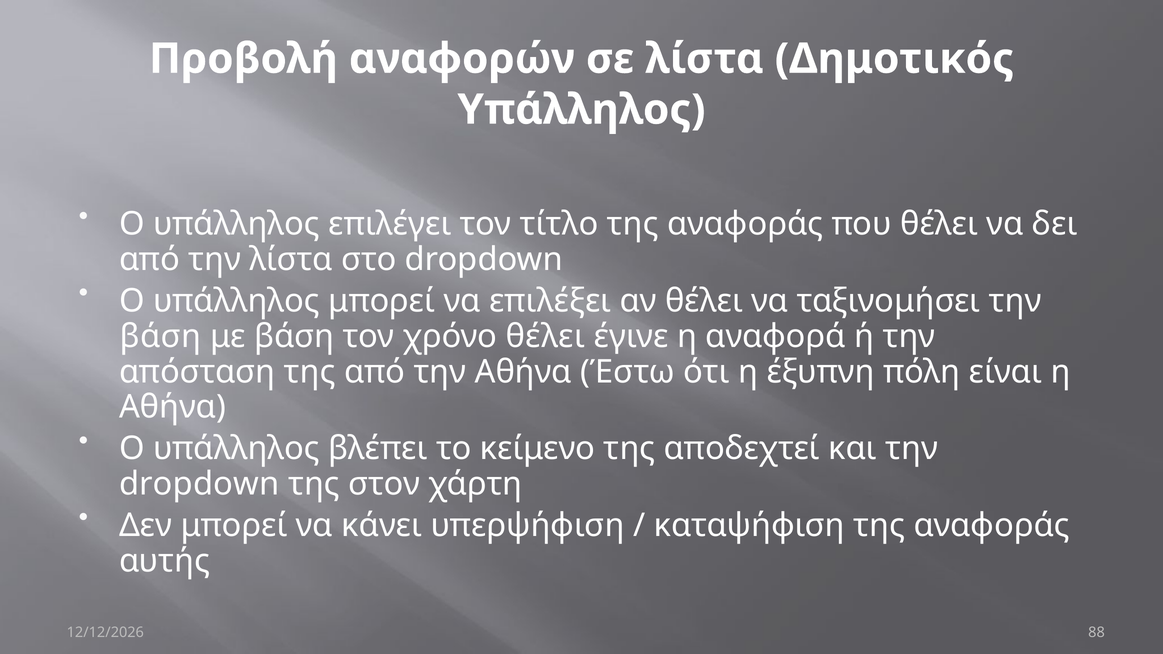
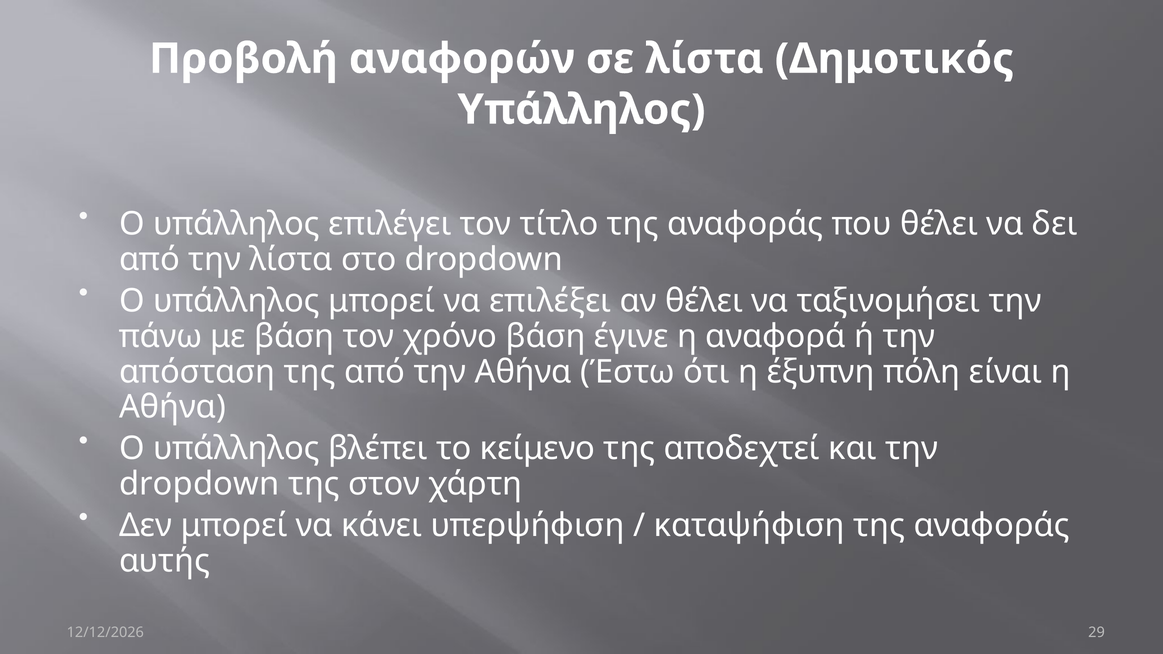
βάση: βάση -> πάνω (161, 336)
χρόνο θέλει: θέλει -> βάση (546, 336)
88: 88 -> 29 (1097, 633)
